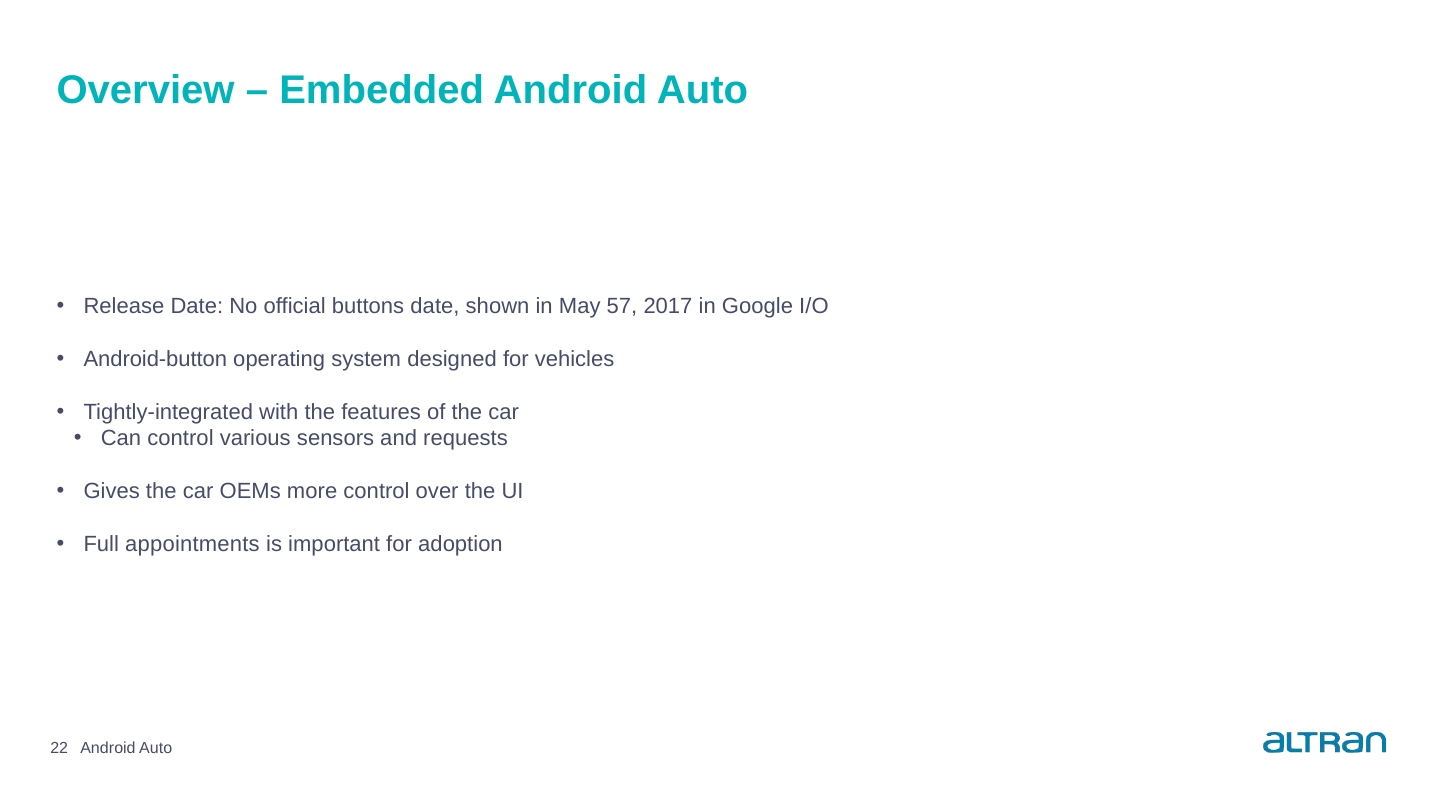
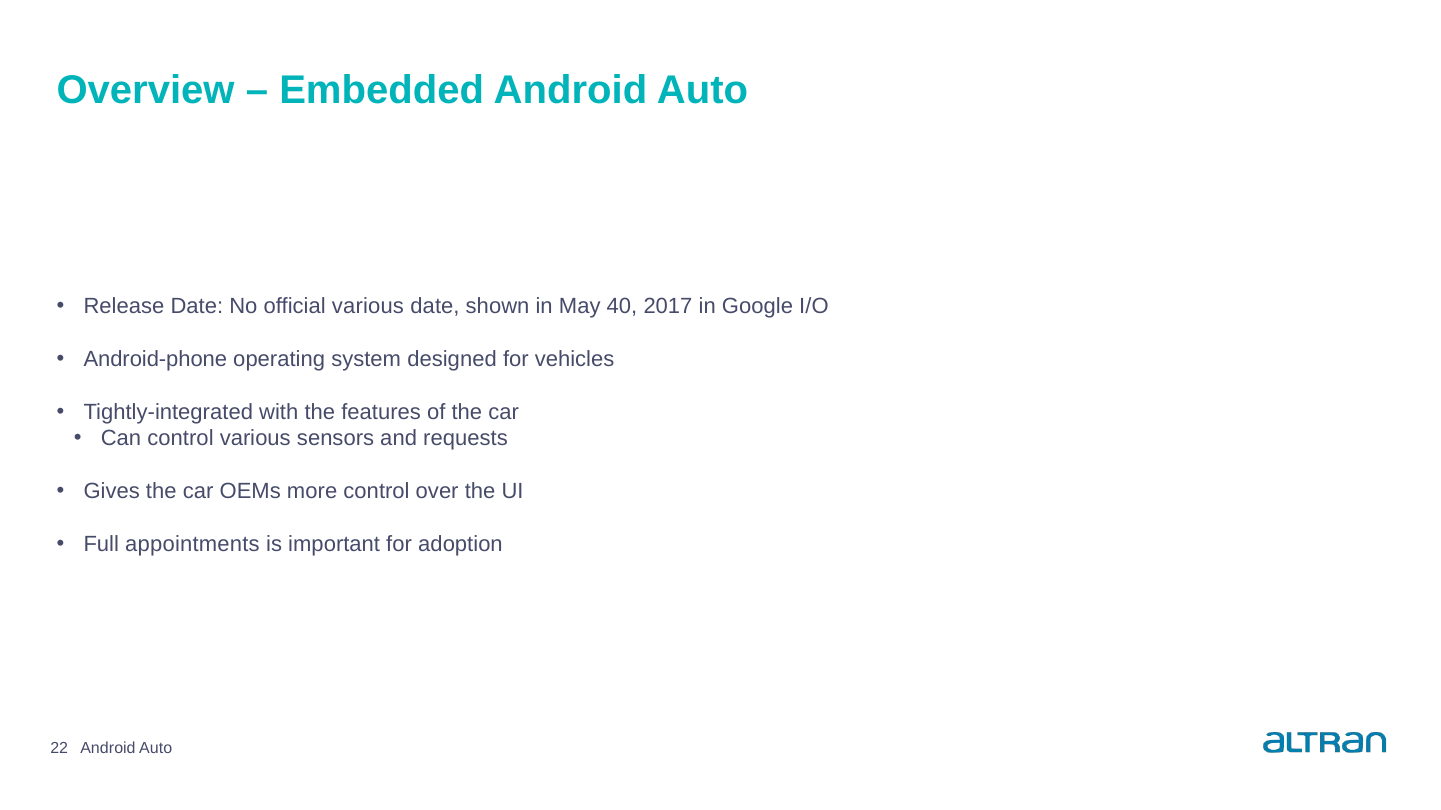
official buttons: buttons -> various (368, 307)
57: 57 -> 40 (622, 307)
Android-button: Android-button -> Android-phone (155, 359)
